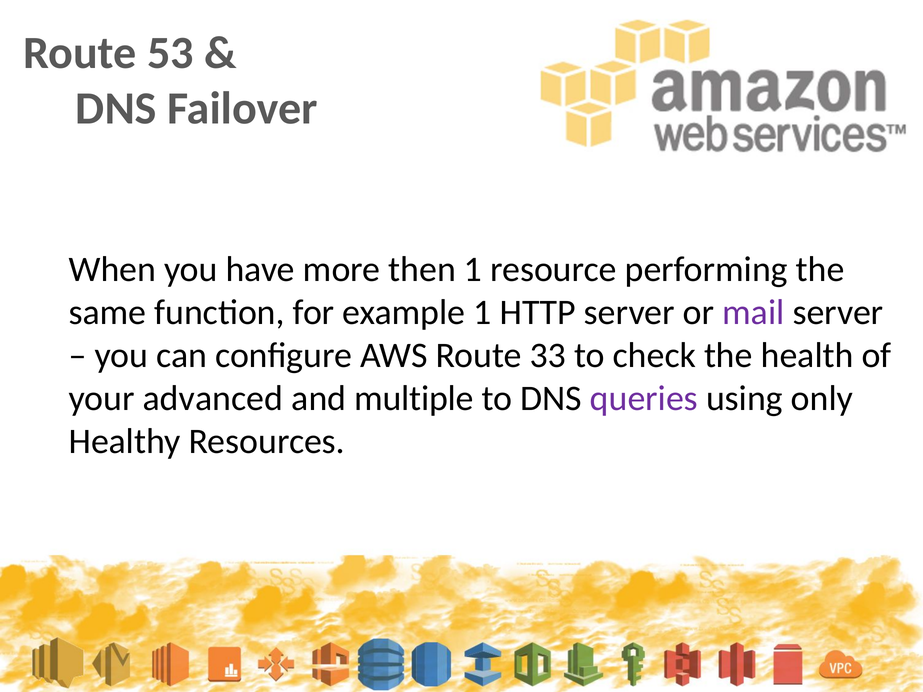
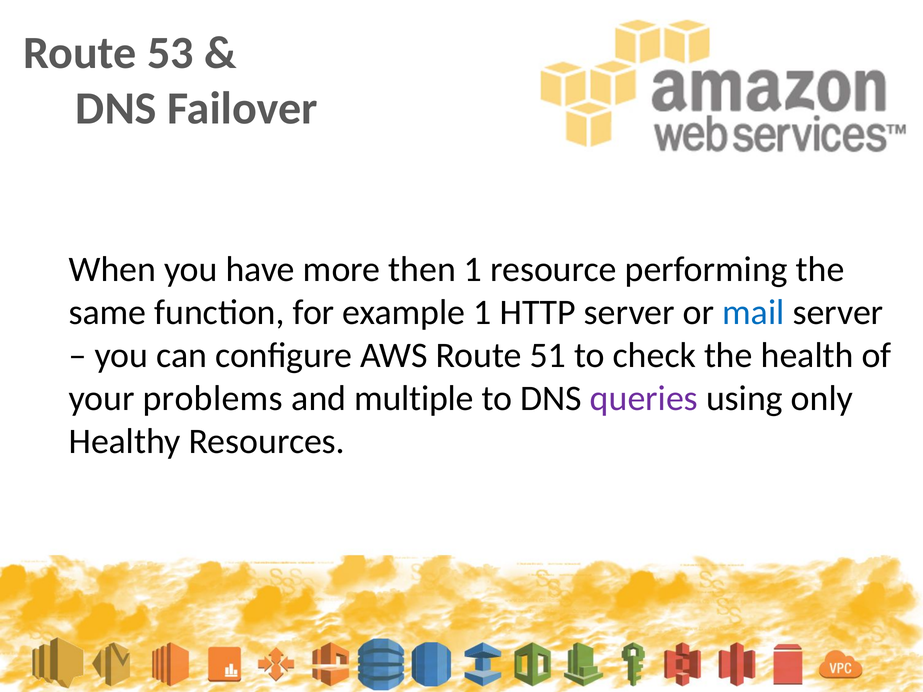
mail colour: purple -> blue (753, 312)
33: 33 -> 51 (548, 355)
advanced: advanced -> problems (213, 399)
